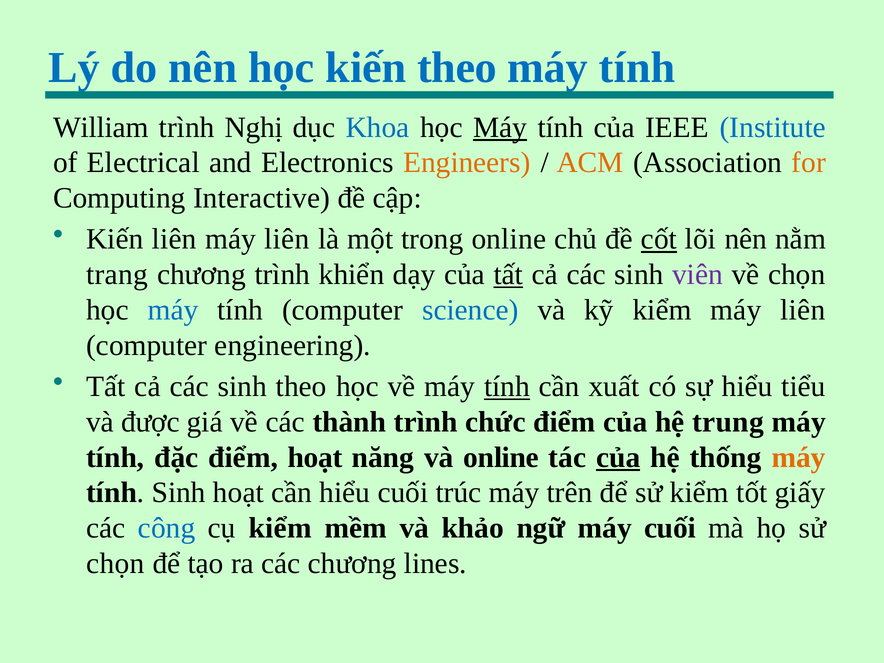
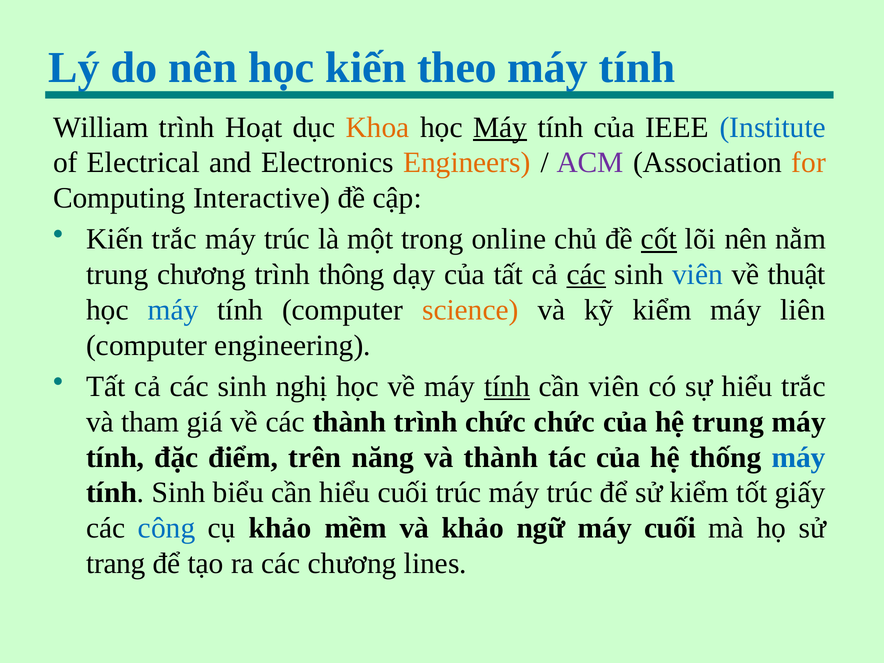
Nghị: Nghị -> Hoạt (254, 127)
Khoa colour: blue -> orange (378, 127)
ACM colour: orange -> purple (590, 163)
Kiến liên: liên -> trắc (174, 239)
liên: liên -> trúc (287, 239)
trang: trang -> trung (117, 275)
khiển: khiển -> thông (352, 275)
tất underline: present -> none (508, 275)
các underline: none -> present (586, 275)
viên colour: purple -> blue (698, 275)
về chọn: chọn -> thuật (797, 275)
science colour: blue -> orange (470, 310)
sinh theo: theo -> nghị (301, 387)
cần xuất: xuất -> viên (614, 387)
hiểu tiểu: tiểu -> trắc (804, 387)
được: được -> tham (150, 422)
chức điểm: điểm -> chức (564, 422)
điểm hoạt: hoạt -> trên (315, 457)
và online: online -> thành (501, 457)
của underline: present -> none (618, 457)
máy colour: orange -> blue (799, 457)
Sinh hoạt: hoạt -> biểu (238, 493)
trúc máy trên: trên -> trúc (570, 493)
cụ kiểm: kiểm -> khảo (280, 528)
chọn: chọn -> trang (116, 563)
